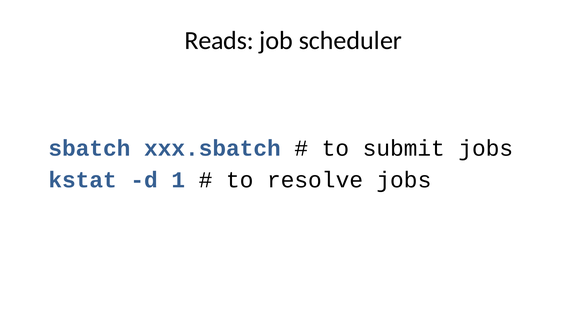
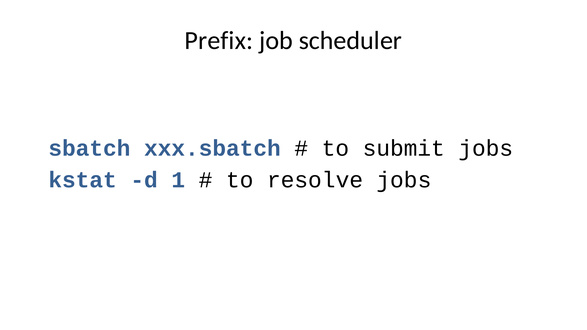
Reads: Reads -> Prefix (219, 40)
